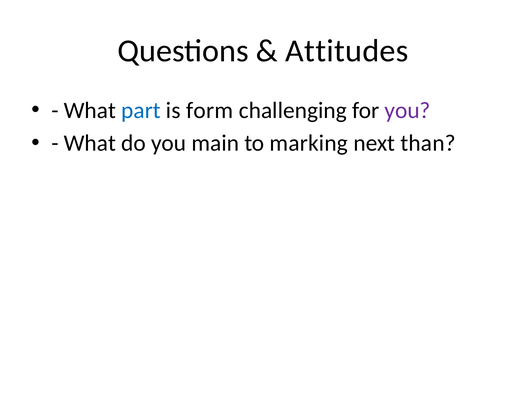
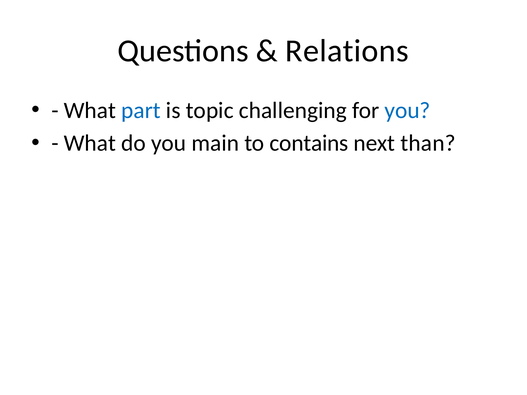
Attitudes: Attitudes -> Relations (347, 51)
form: form -> topic (210, 111)
you colour: purple -> blue (407, 111)
marking: marking -> contains (309, 143)
